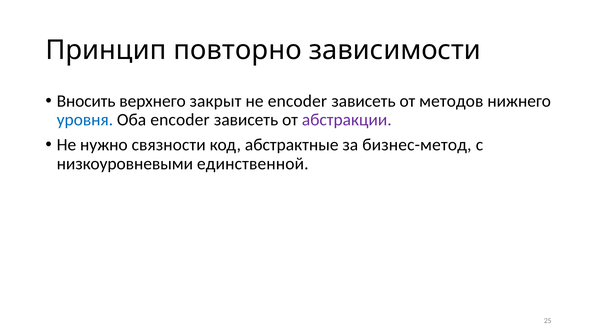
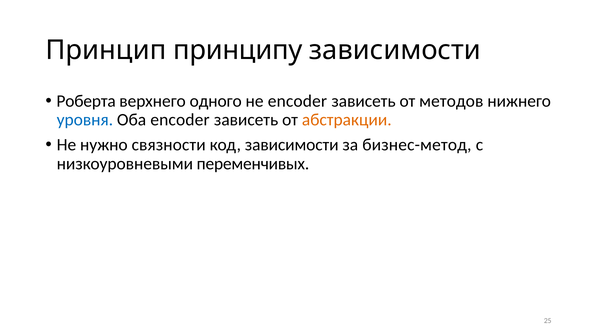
повторно: повторно -> принципу (238, 50)
Вносить: Вносить -> Роберта (86, 101)
закрыт: закрыт -> одного (216, 101)
абстракции colour: purple -> orange (347, 120)
код абстрактные: абстрактные -> зависимости (292, 145)
единственной: единственной -> переменчивых (253, 164)
